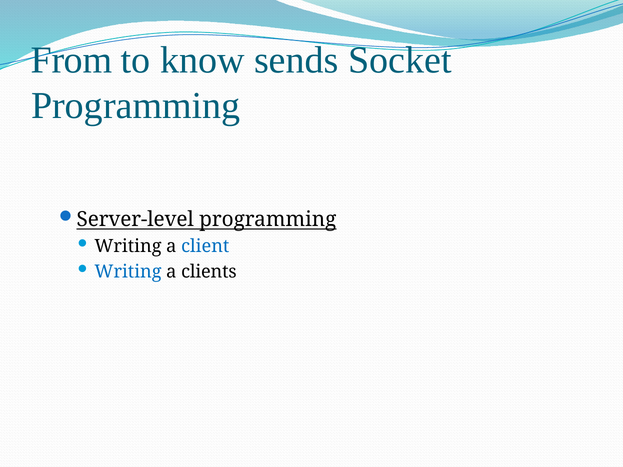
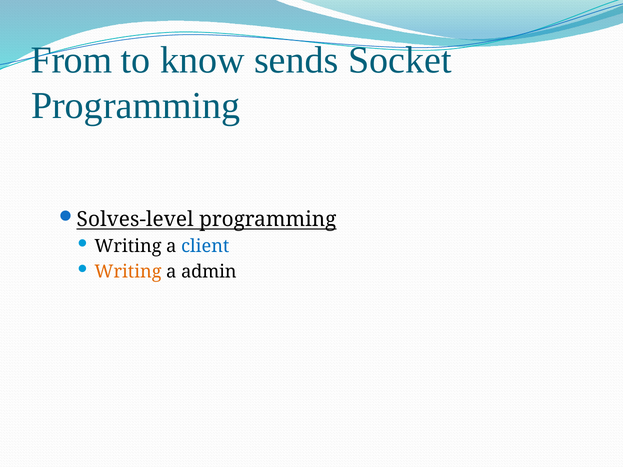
Server-level: Server-level -> Solves-level (135, 219)
Writing colour: blue -> orange (128, 272)
clients: clients -> admin (209, 272)
